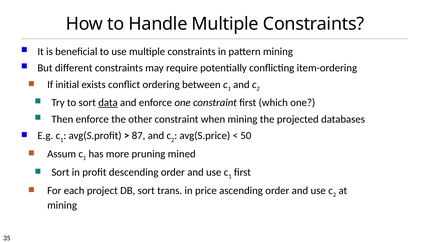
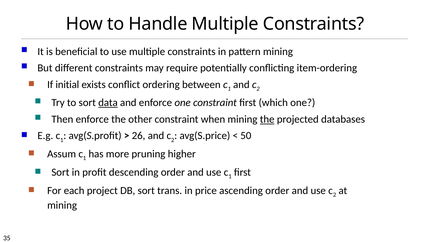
the underline: none -> present (267, 119)
87: 87 -> 26 (139, 136)
mined: mined -> higher (182, 154)
